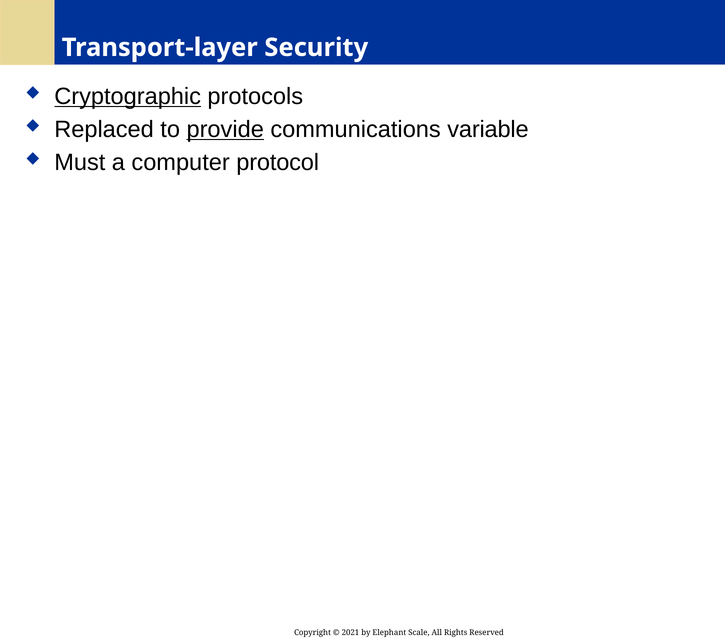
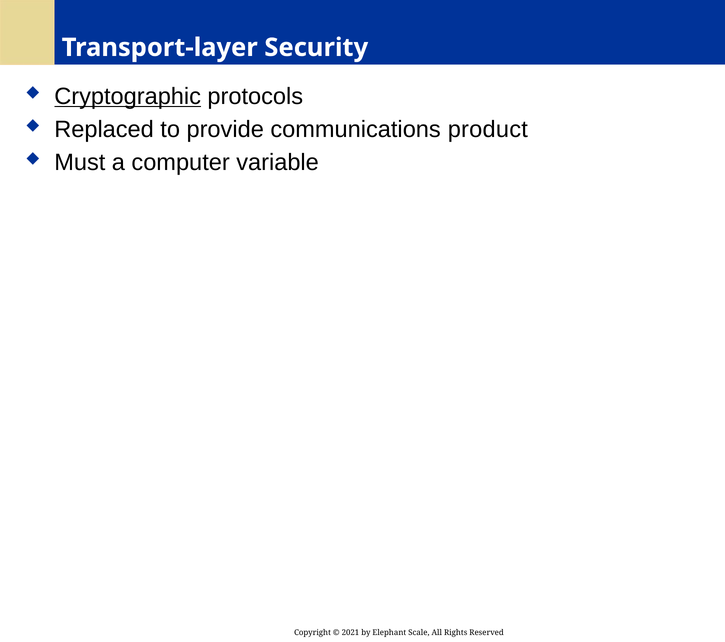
provide underline: present -> none (225, 129)
variable: variable -> product (488, 129)
protocol: protocol -> variable (278, 162)
